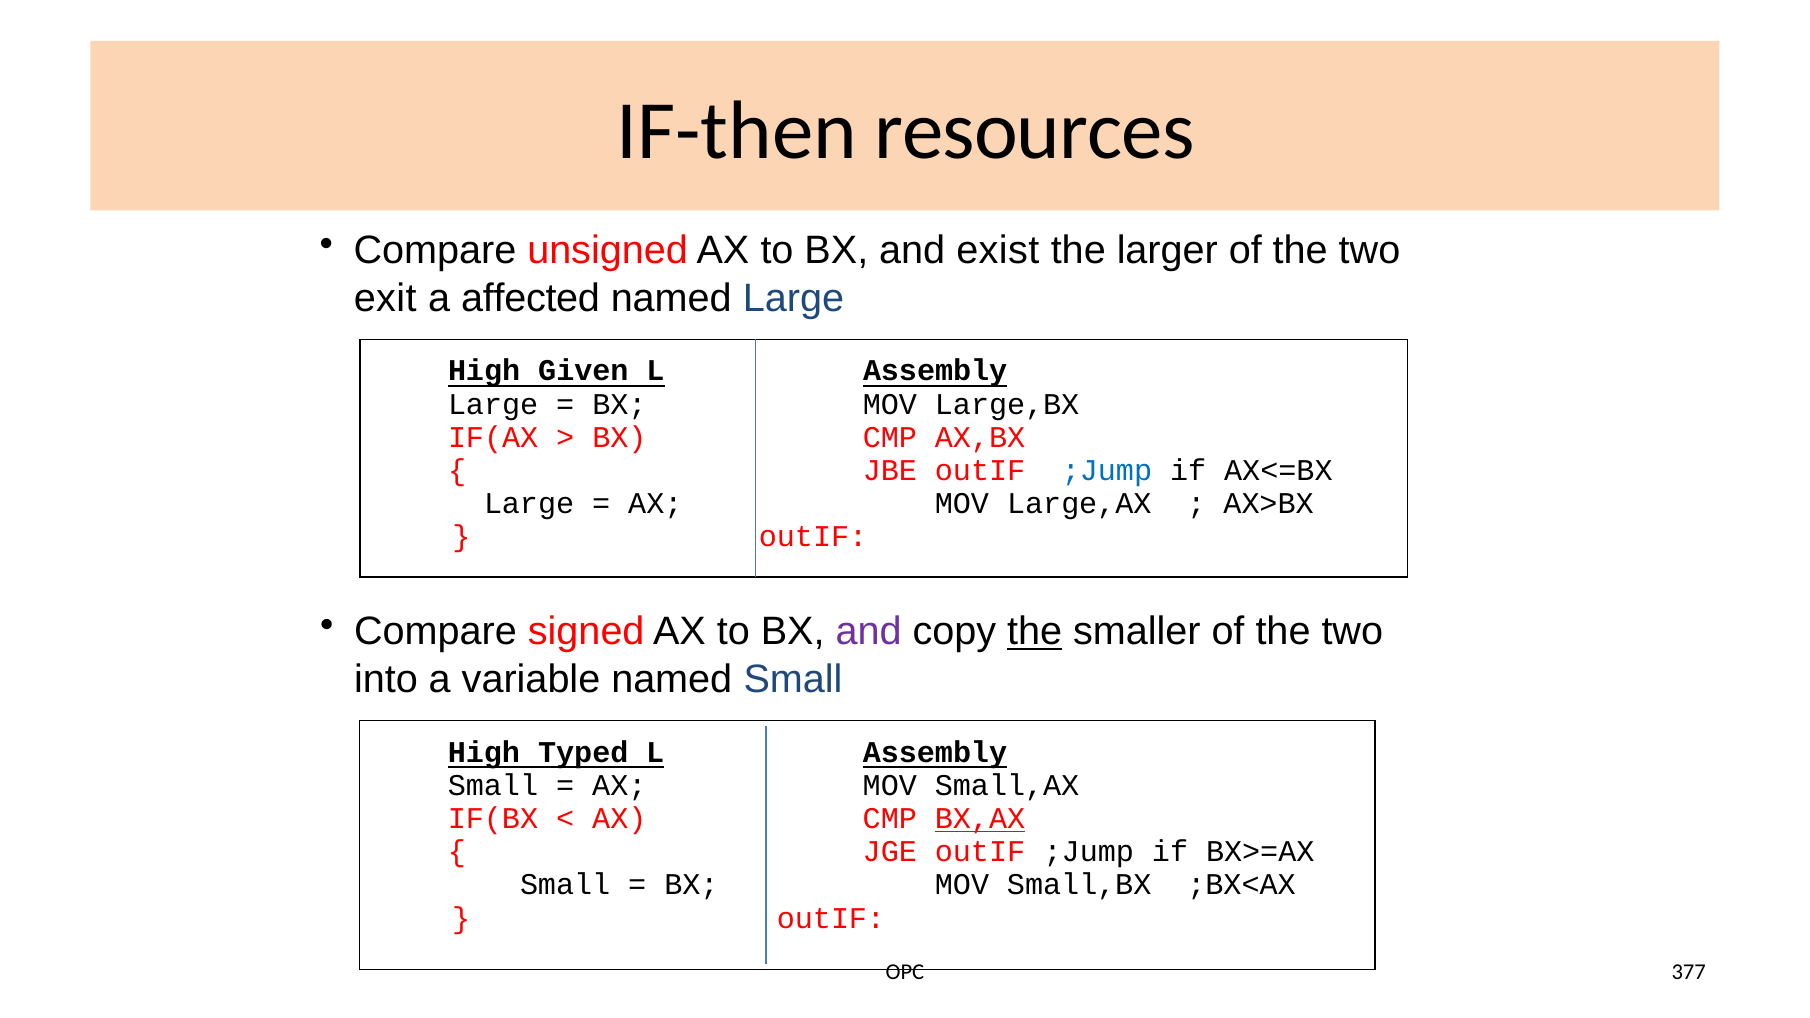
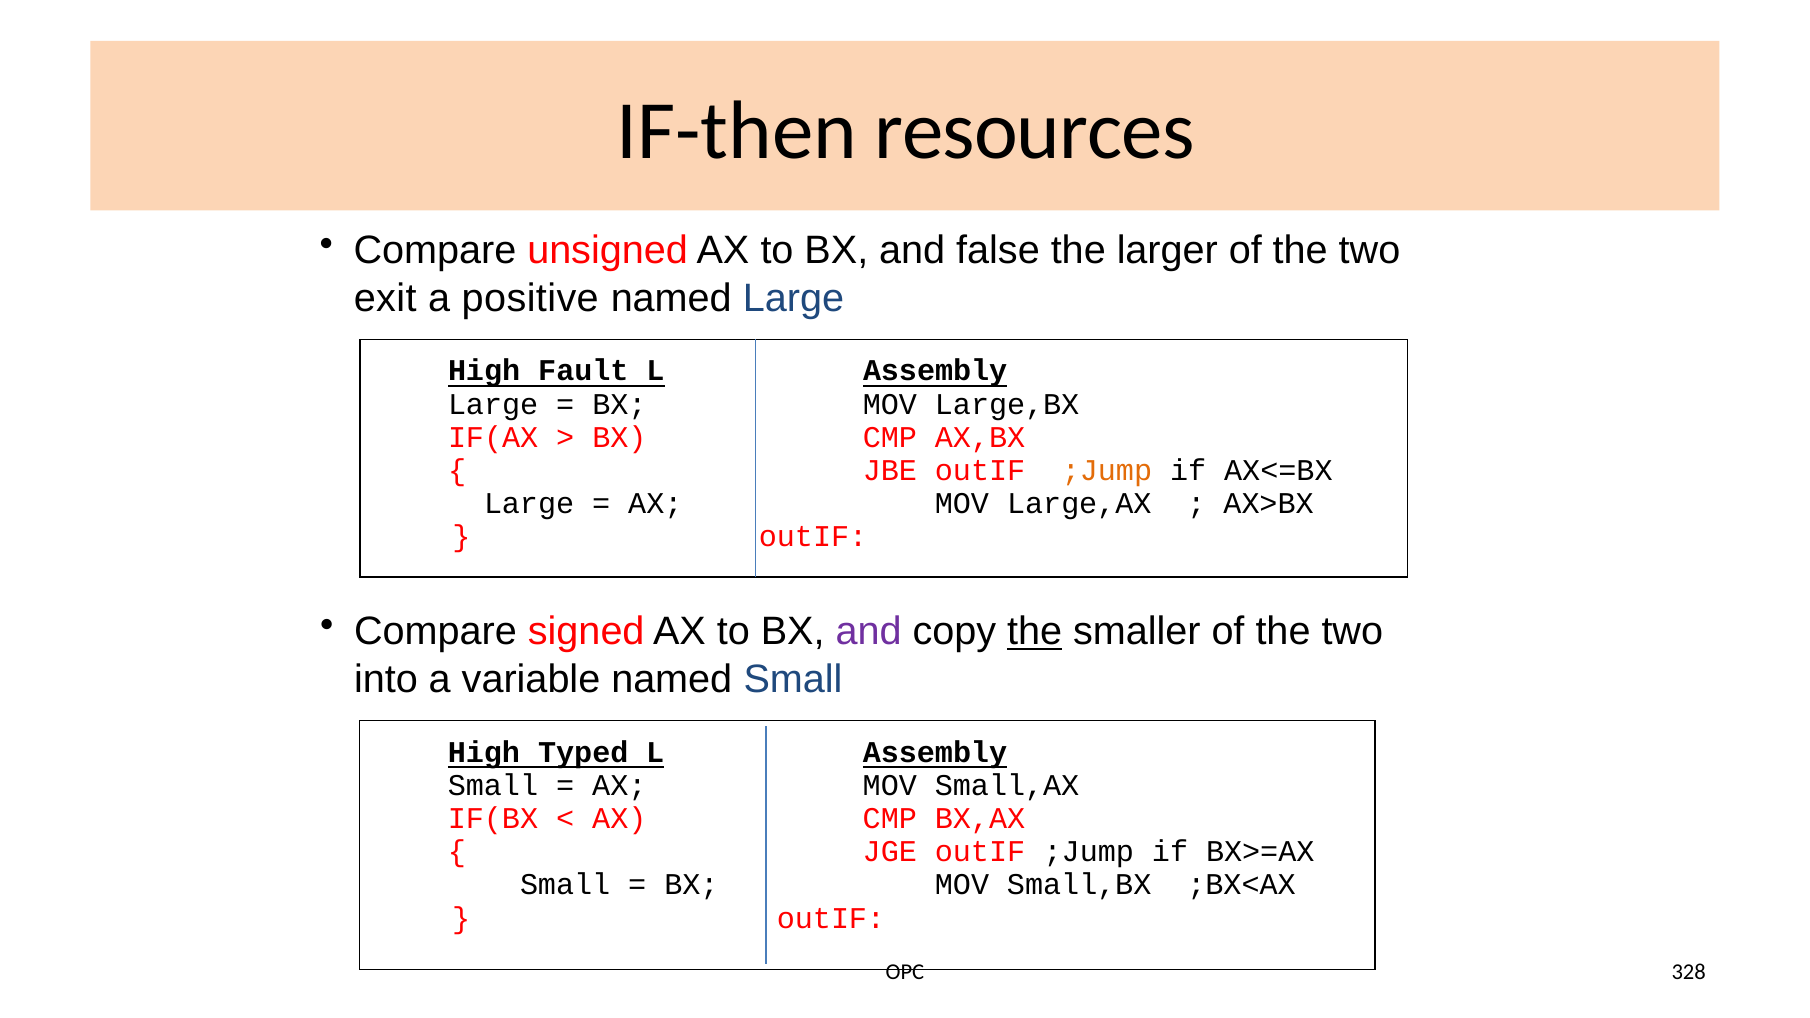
exist: exist -> false (998, 250)
affected: affected -> positive (530, 298)
Given: Given -> Fault (583, 371)
;Jump colour: blue -> orange (1107, 471)
BX,AX underline: present -> none (980, 819)
377: 377 -> 328 (1689, 972)
